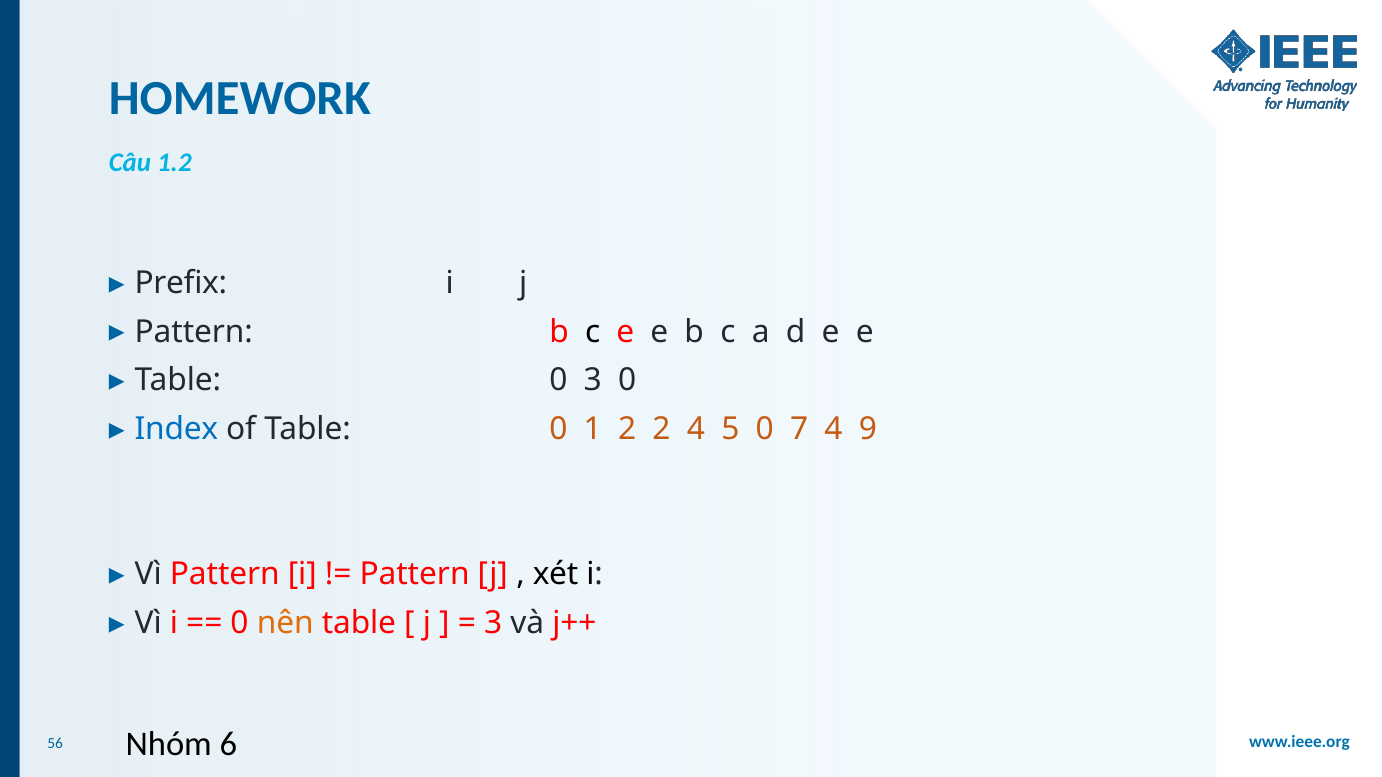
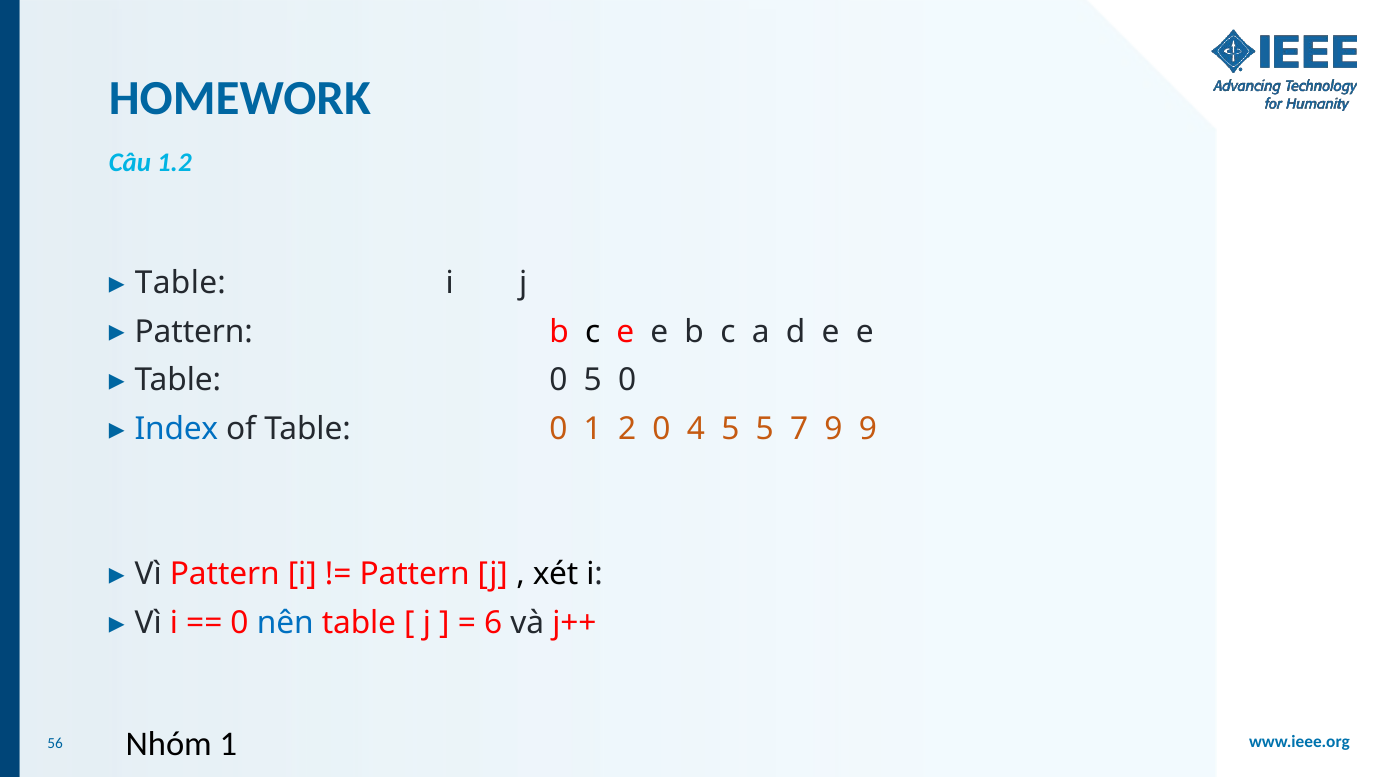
Prefix: Prefix -> Table (180, 283)
0 3: 3 -> 5 (593, 380)
2 2: 2 -> 0 (661, 429)
5 0: 0 -> 5 (765, 429)
7 4: 4 -> 9 (833, 429)
nên colour: orange -> blue (285, 623)
3: 3 -> 6 (493, 623)
Nhóm 6: 6 -> 1 (228, 745)
